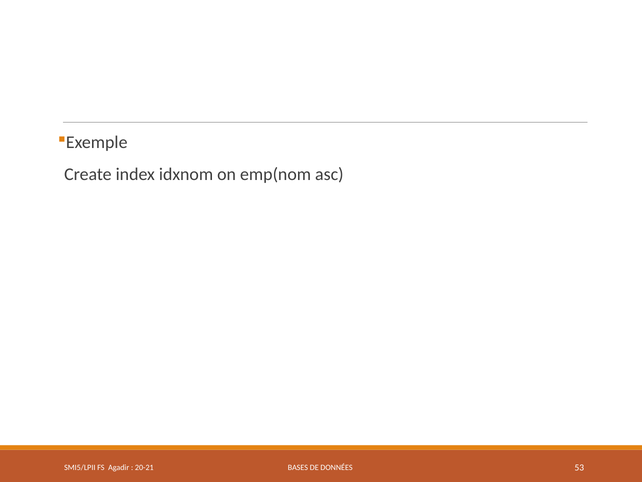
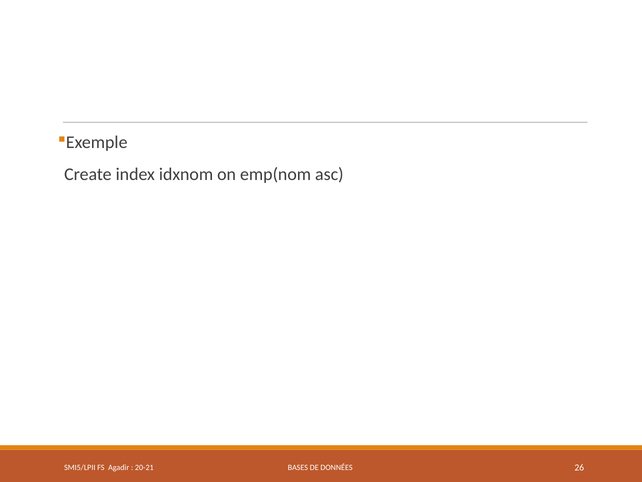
53: 53 -> 26 (579, 467)
